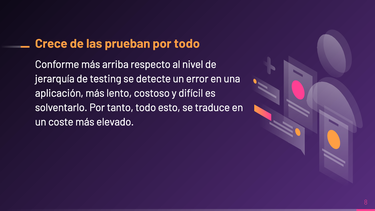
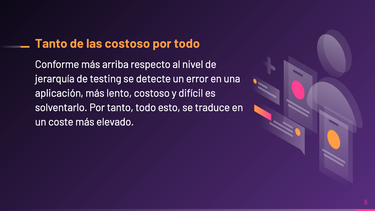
Crece: Crece -> Tanto (51, 44)
las prueban: prueban -> costoso (127, 44)
